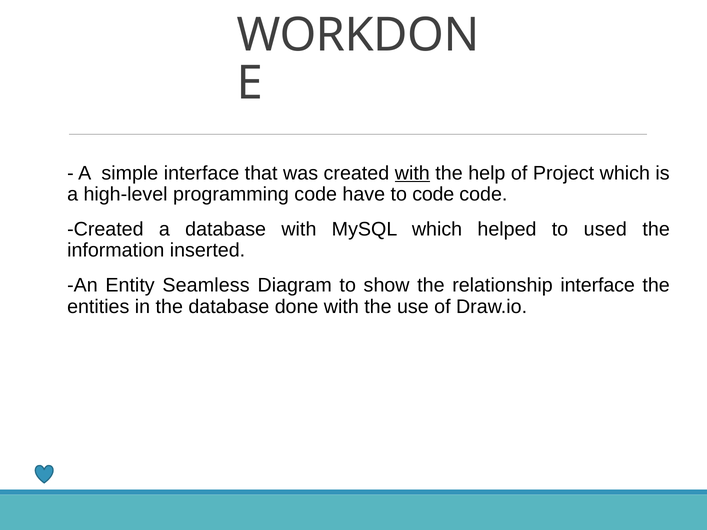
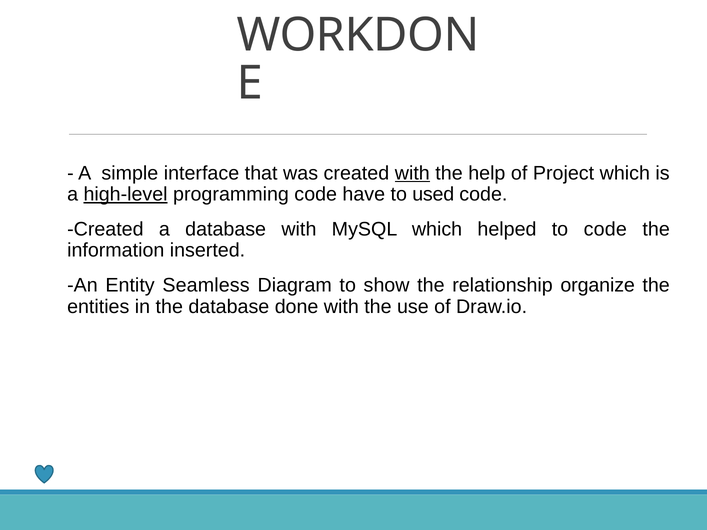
high-level underline: none -> present (126, 194)
to code: code -> used (433, 194)
to used: used -> code (605, 229)
relationship interface: interface -> organize (598, 286)
